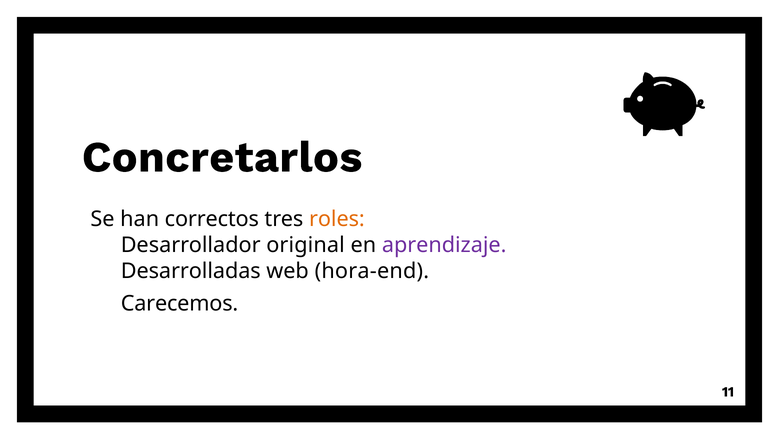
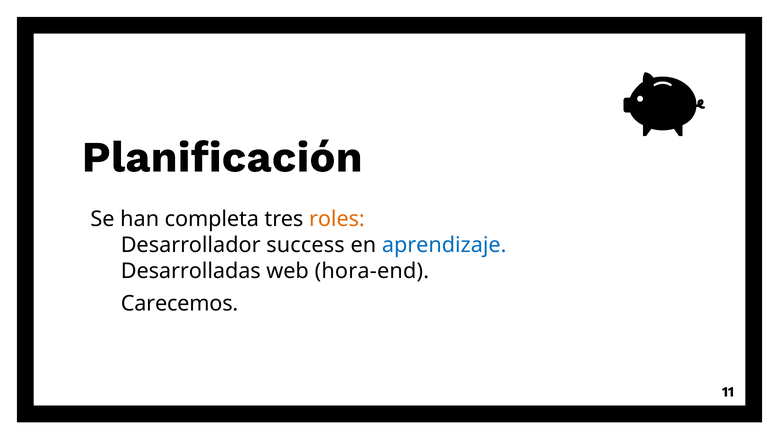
Concretarlos: Concretarlos -> Planificación (222, 157)
correctos: correctos -> completa (212, 219)
original: original -> success (306, 245)
aprendizaje colour: purple -> blue (444, 245)
